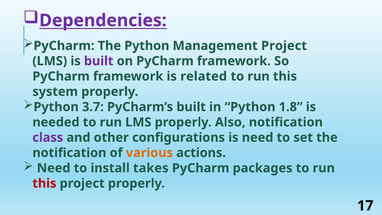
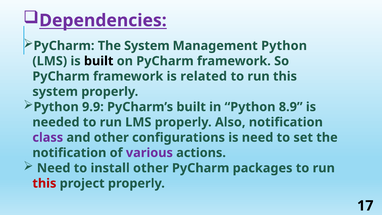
The Python: Python -> System (147, 46)
Management Project: Project -> Python (284, 46)
built colour: purple -> black (99, 61)
3.7: 3.7 -> 9.9 (93, 107)
1.8: 1.8 -> 8.9 (291, 107)
various colour: orange -> purple (149, 153)
install takes: takes -> other (151, 168)
